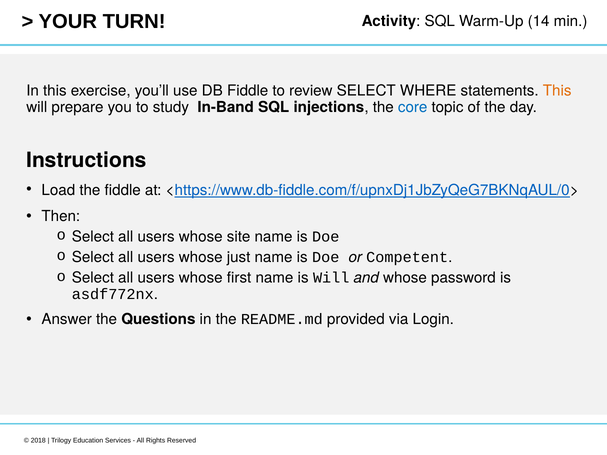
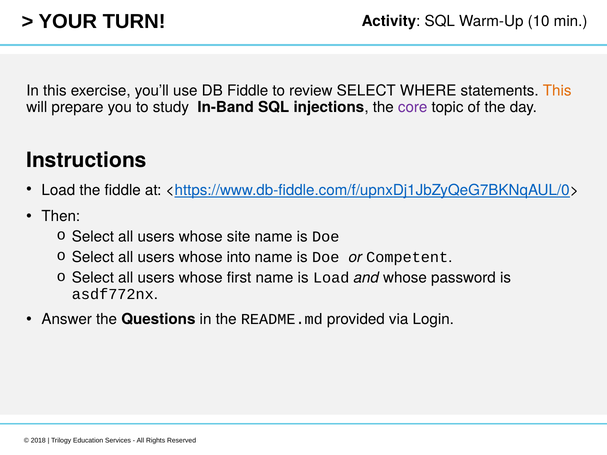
14: 14 -> 10 (539, 21)
core colour: blue -> purple (413, 107)
just: just -> into (239, 257)
is Will: Will -> Load (331, 278)
